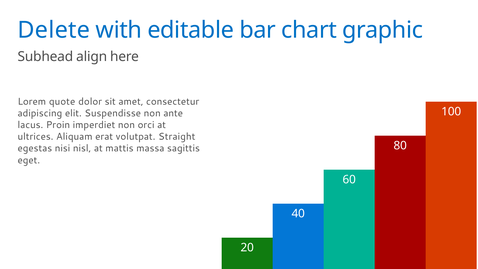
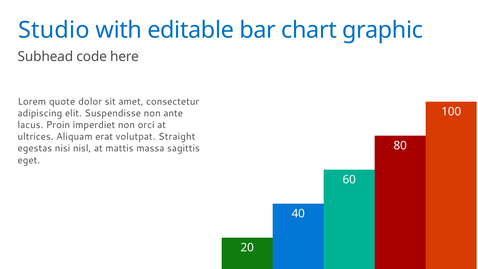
Delete: Delete -> Studio (54, 30)
align: align -> code (92, 57)
